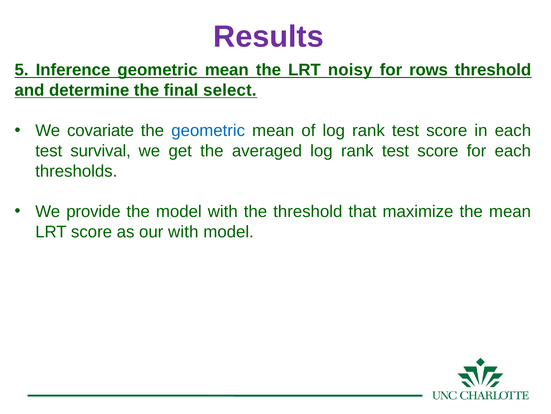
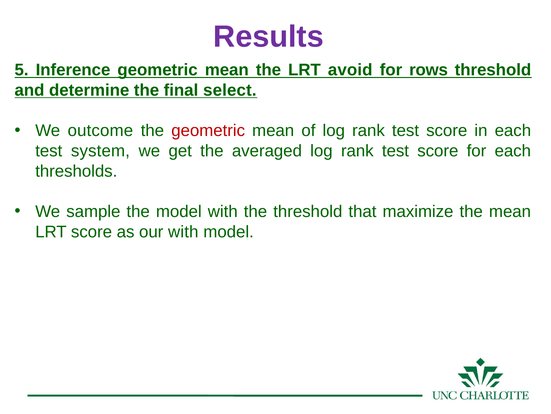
noisy: noisy -> avoid (350, 70)
covariate: covariate -> outcome (100, 130)
geometric colour: blue -> red (208, 130)
survival: survival -> system (100, 151)
provide: provide -> sample (93, 211)
